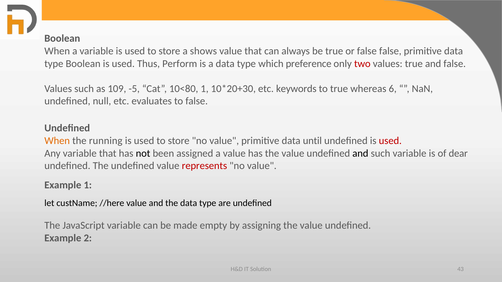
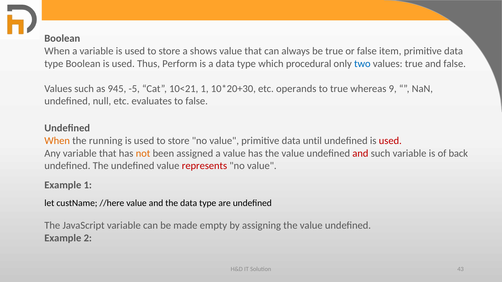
false false: false -> item (390, 51)
preference: preference -> procedural (309, 64)
two colour: red -> blue (362, 64)
109: 109 -> 945 (117, 89)
10<80: 10<80 -> 10<21 (184, 89)
keywords: keywords -> operands (296, 89)
6: 6 -> 9 (393, 89)
not colour: black -> orange (143, 153)
and colour: black -> red (360, 153)
dear: dear -> back (458, 153)
